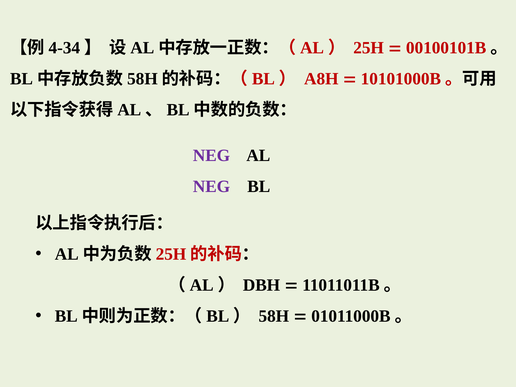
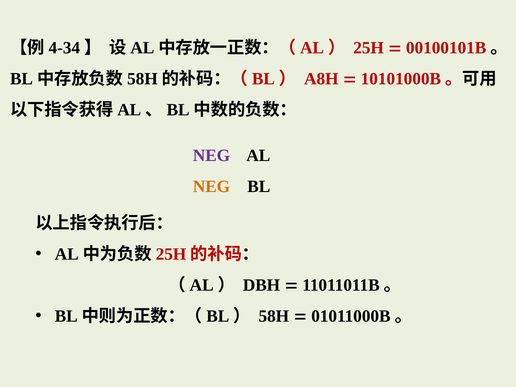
NEG colour: purple -> orange (211, 186)
